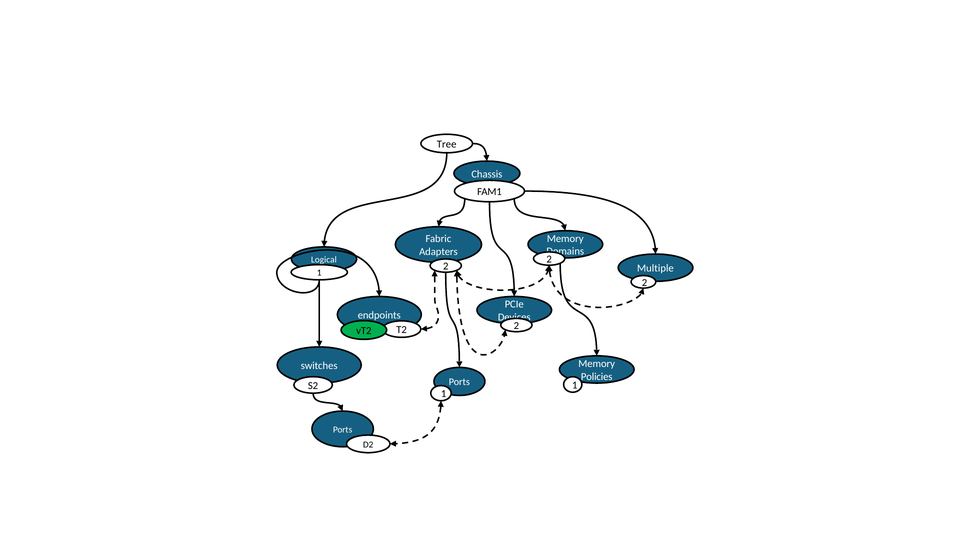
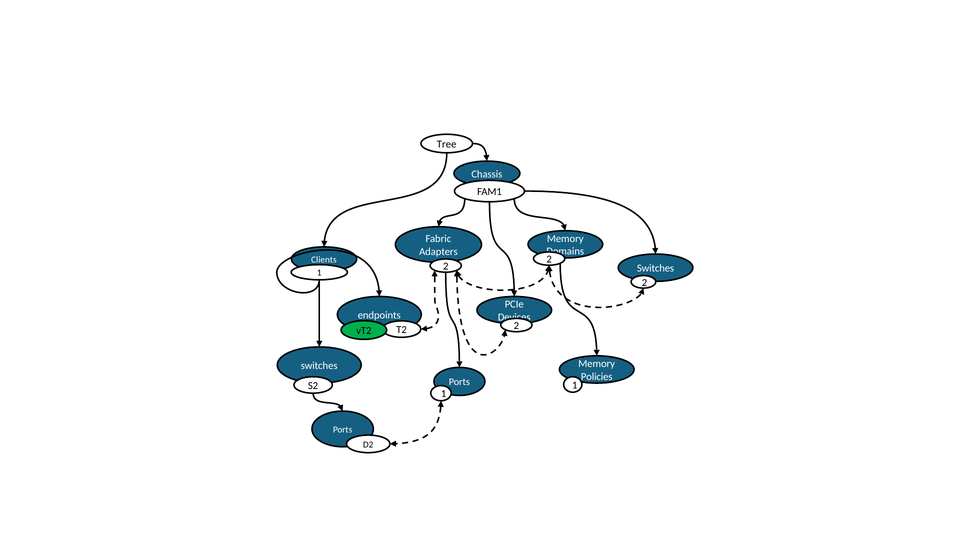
Logical: Logical -> Clients (324, 260)
Multiple: Multiple -> Switches (656, 268)
